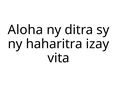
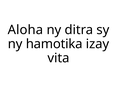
haharitra: haharitra -> hamotika (54, 44)
